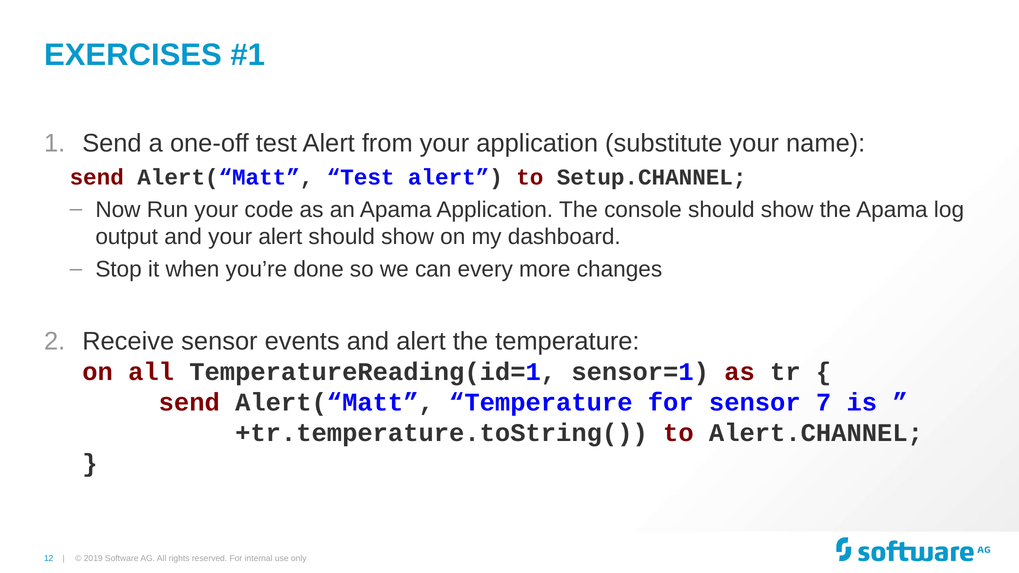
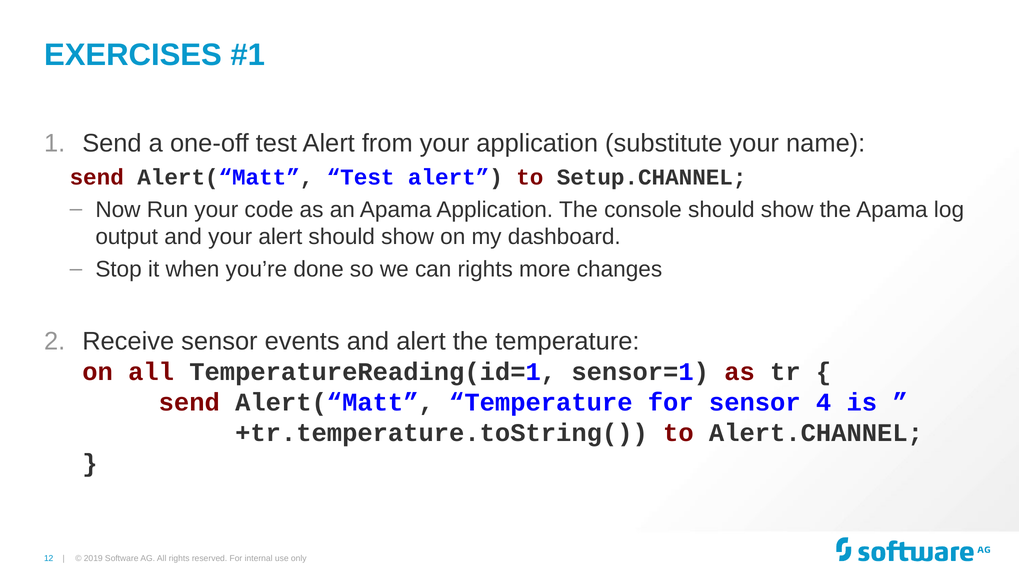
can every: every -> rights (485, 270)
7: 7 -> 4 (824, 403)
